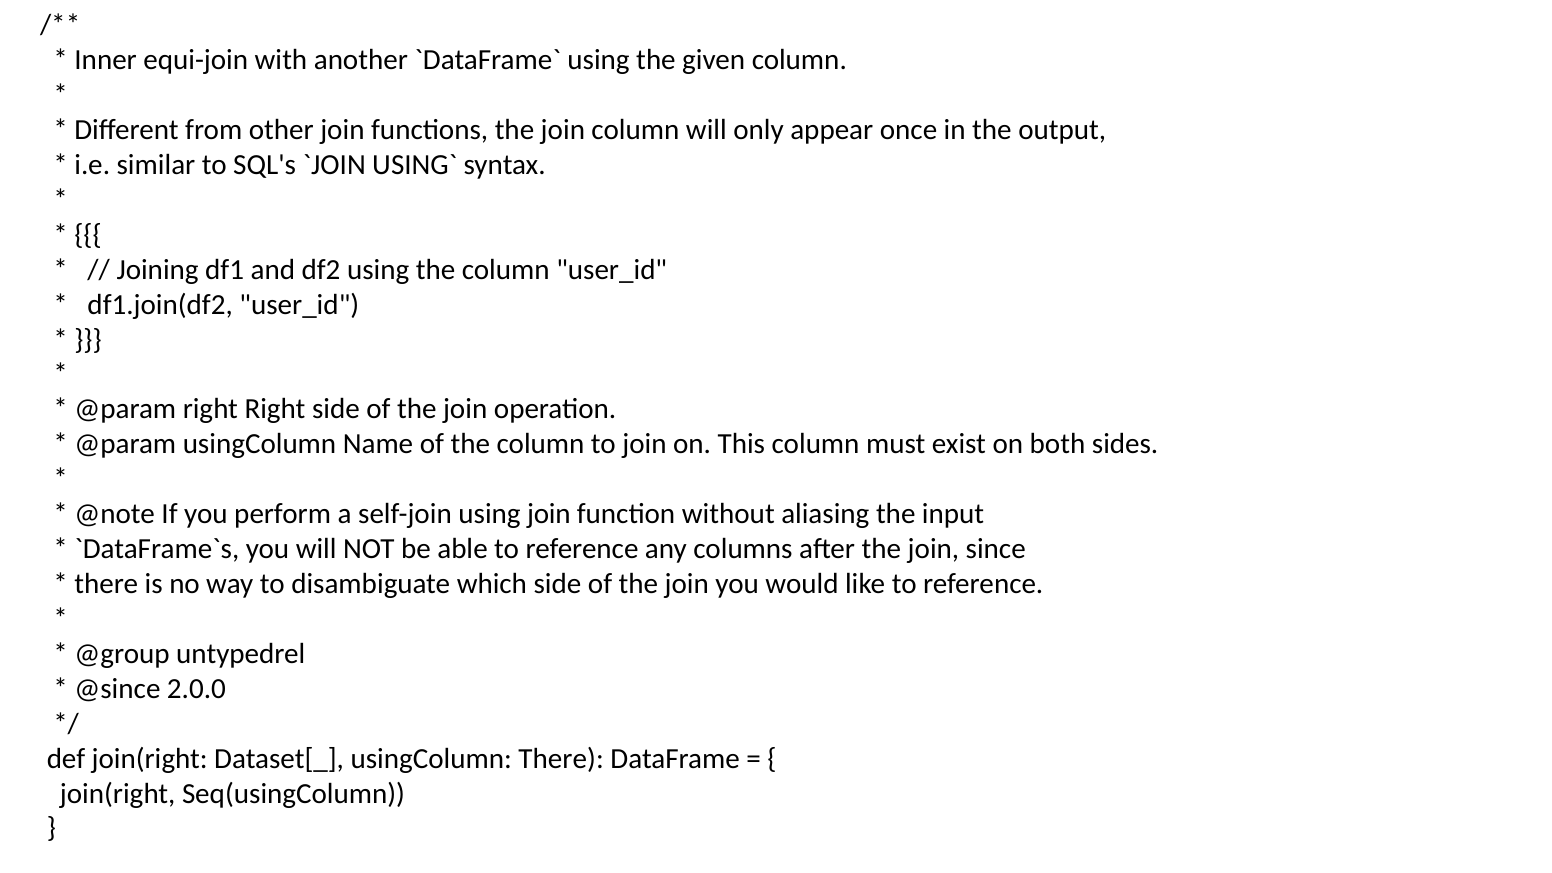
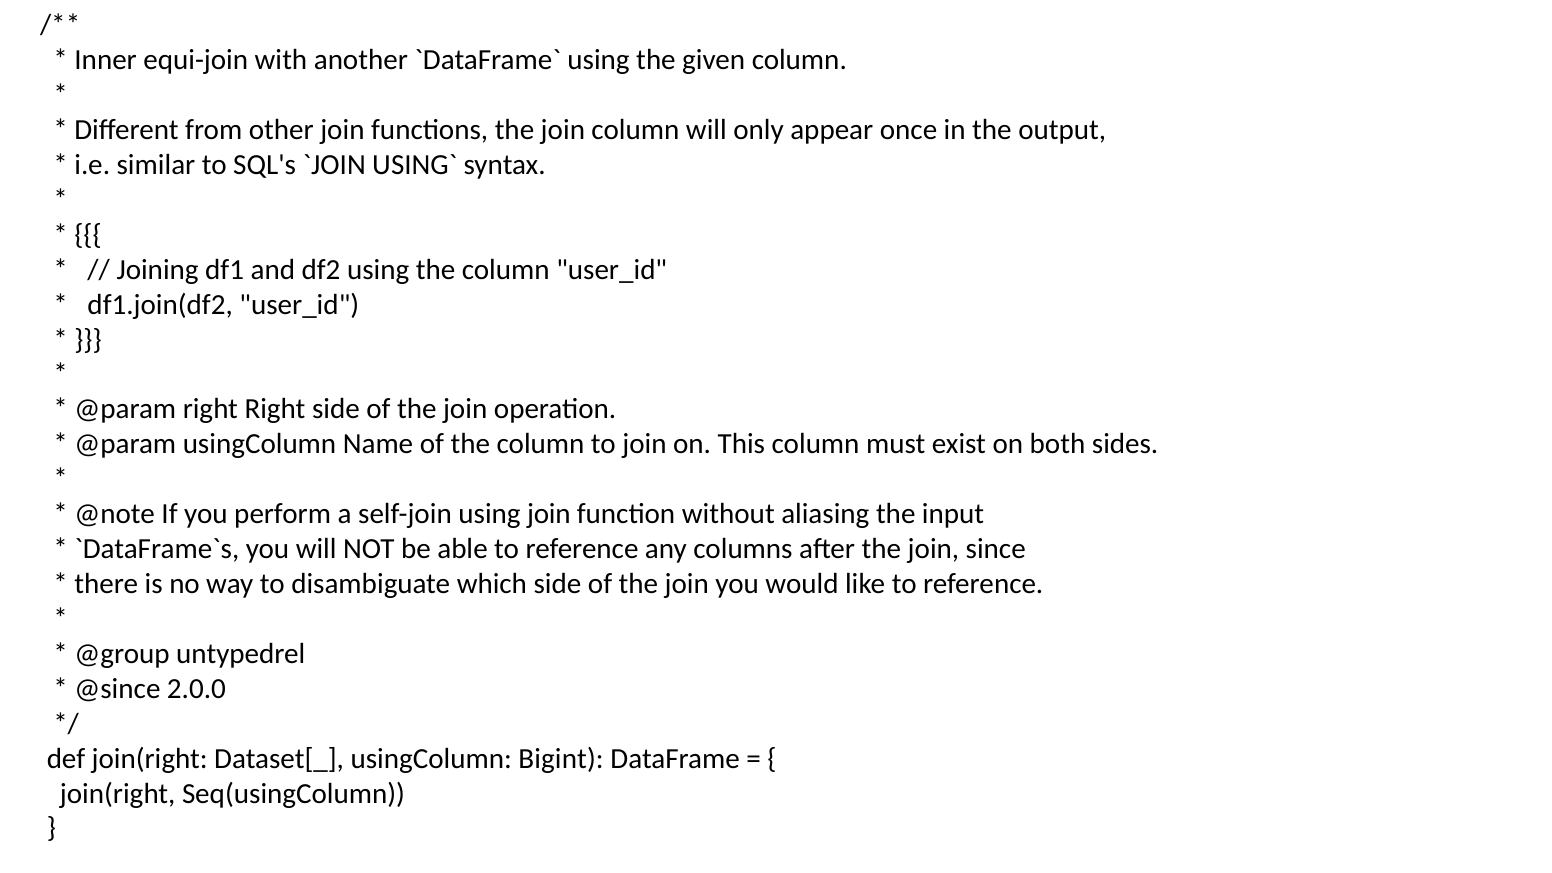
usingColumn There: There -> Bigint (561, 758)
